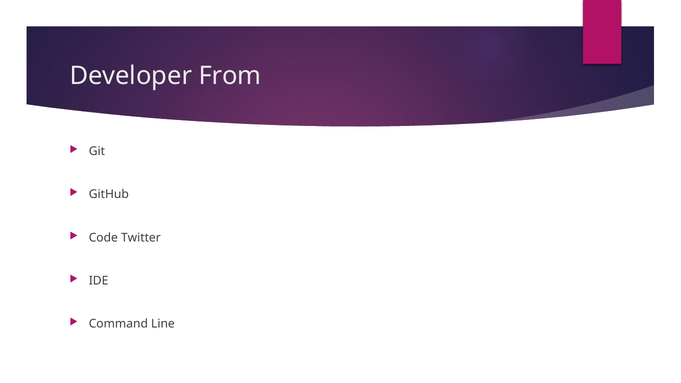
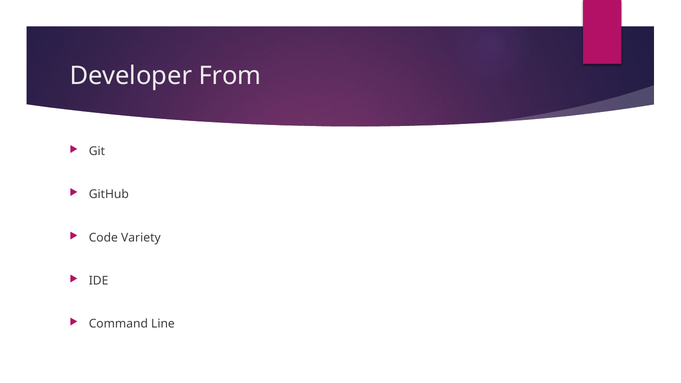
Twitter: Twitter -> Variety (141, 238)
